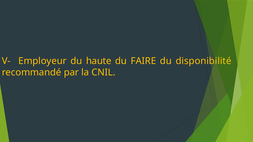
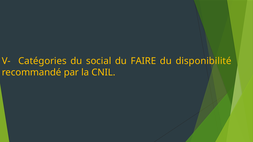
Employeur: Employeur -> Catégories (42, 61)
haute: haute -> social (99, 61)
